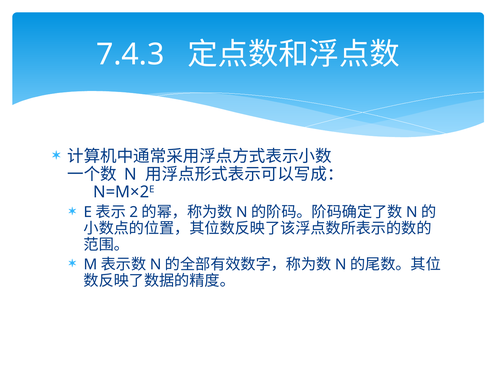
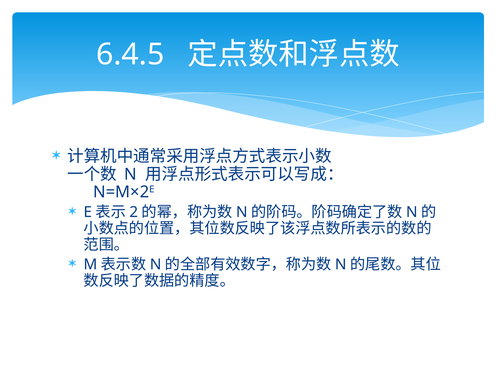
7.4.3: 7.4.3 -> 6.4.5 (130, 54)
